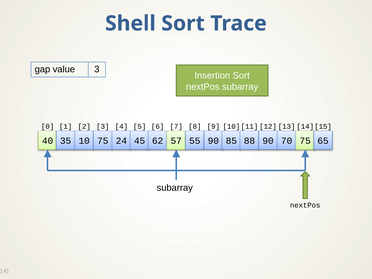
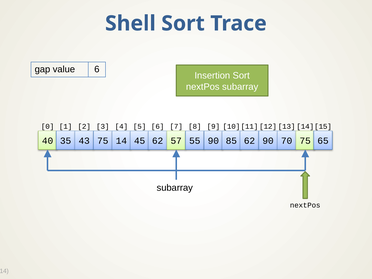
value 3: 3 -> 6 (97, 69)
10: 10 -> 43 (84, 141)
75 24: 24 -> 14 (121, 141)
85 88: 88 -> 62 (249, 141)
